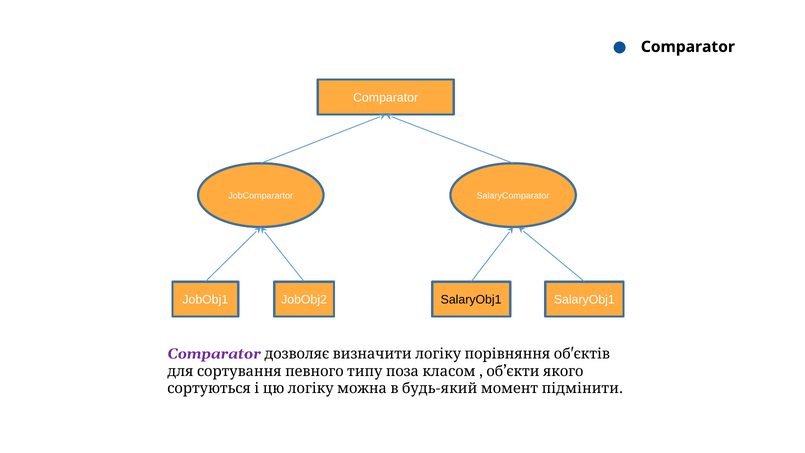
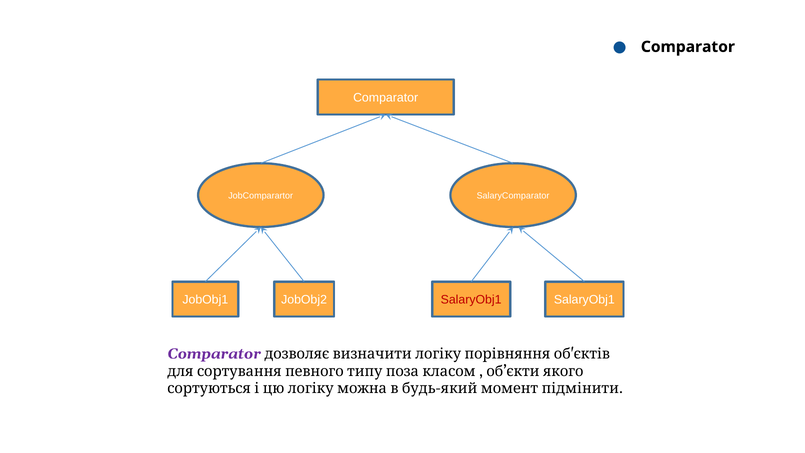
SalaryObj1 colour: black -> red (471, 300)
